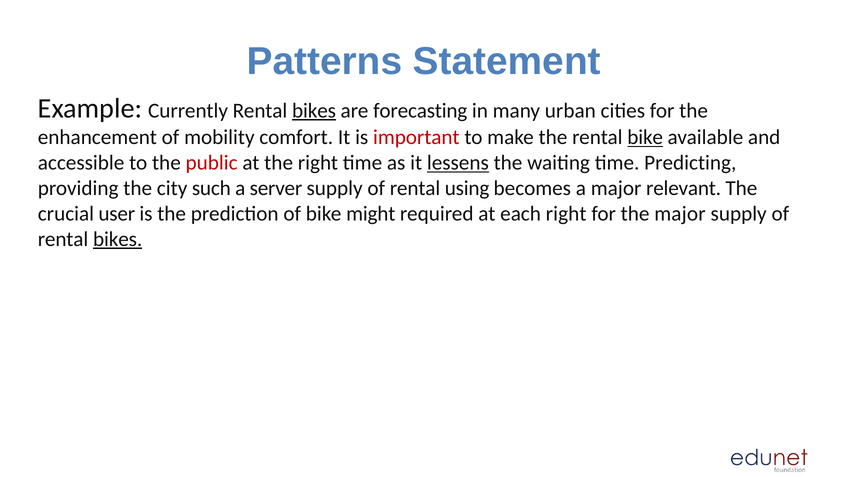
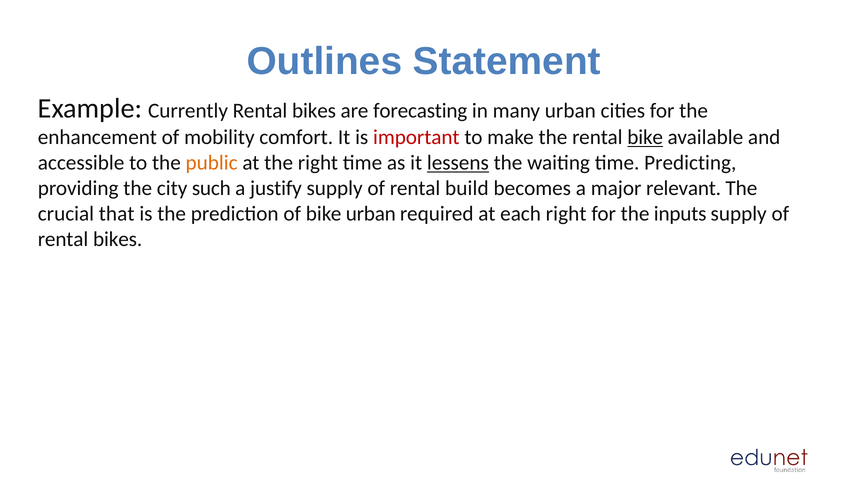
Patterns: Patterns -> Outlines (324, 62)
bikes underline: present -> none (314, 111)
public colour: red -> orange (212, 163)
server: server -> justify (276, 188)
using: using -> build (467, 188)
user: user -> that (117, 214)
bike might: might -> urban (371, 214)
the major: major -> inputs (680, 214)
bikes underline: present -> none (118, 239)
